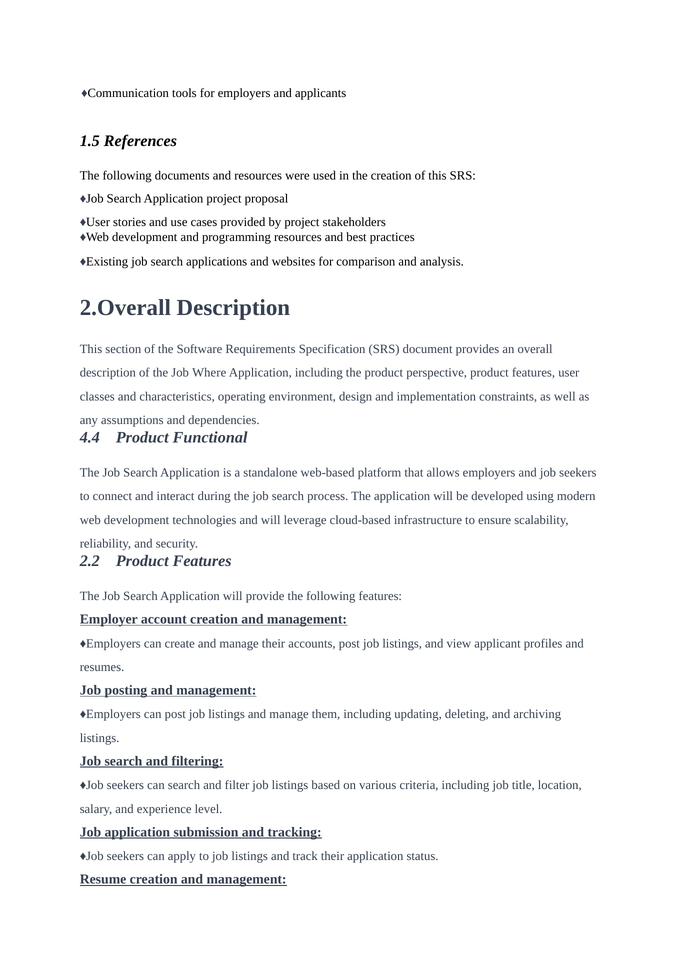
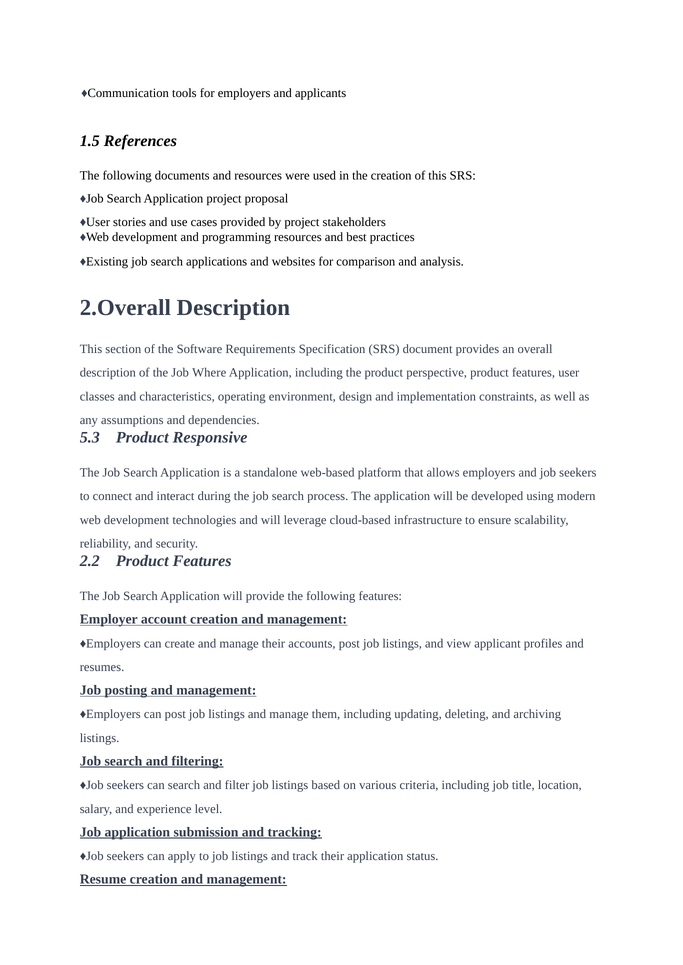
4.4: 4.4 -> 5.3 (90, 438)
Functional: Functional -> Responsive (210, 438)
